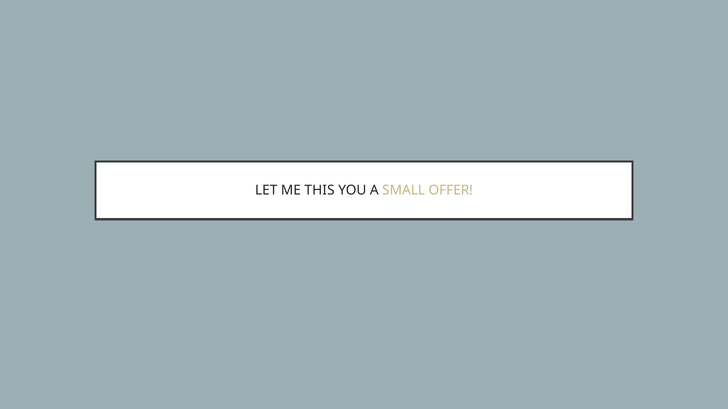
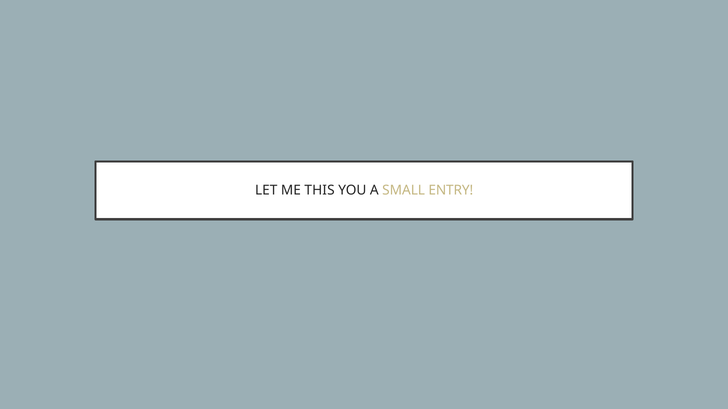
OFFER: OFFER -> ENTRY (451, 190)
